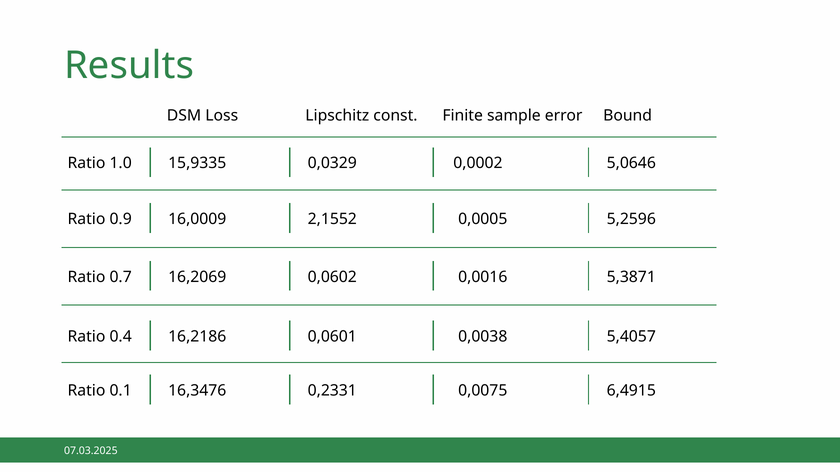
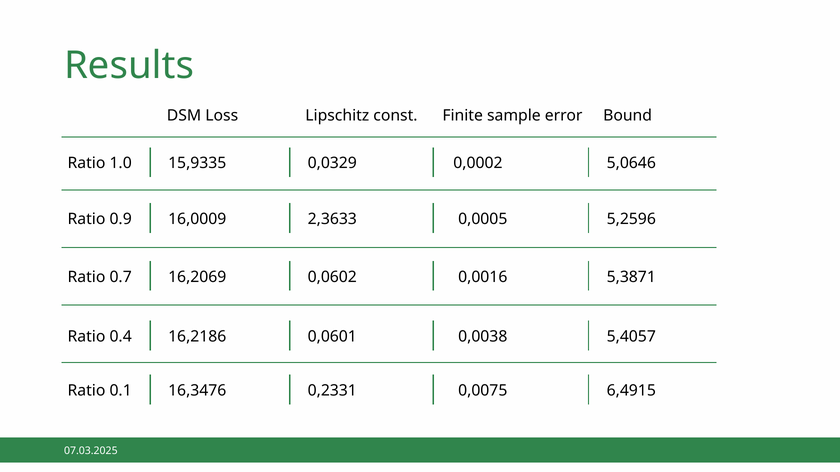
2,1552: 2,1552 -> 2,3633 (332, 219)
